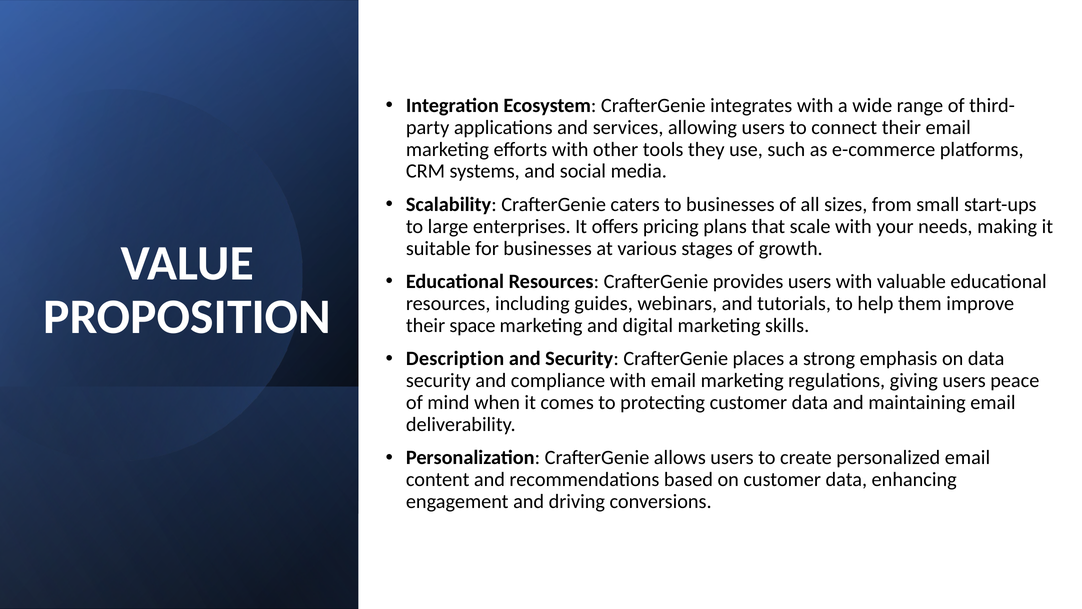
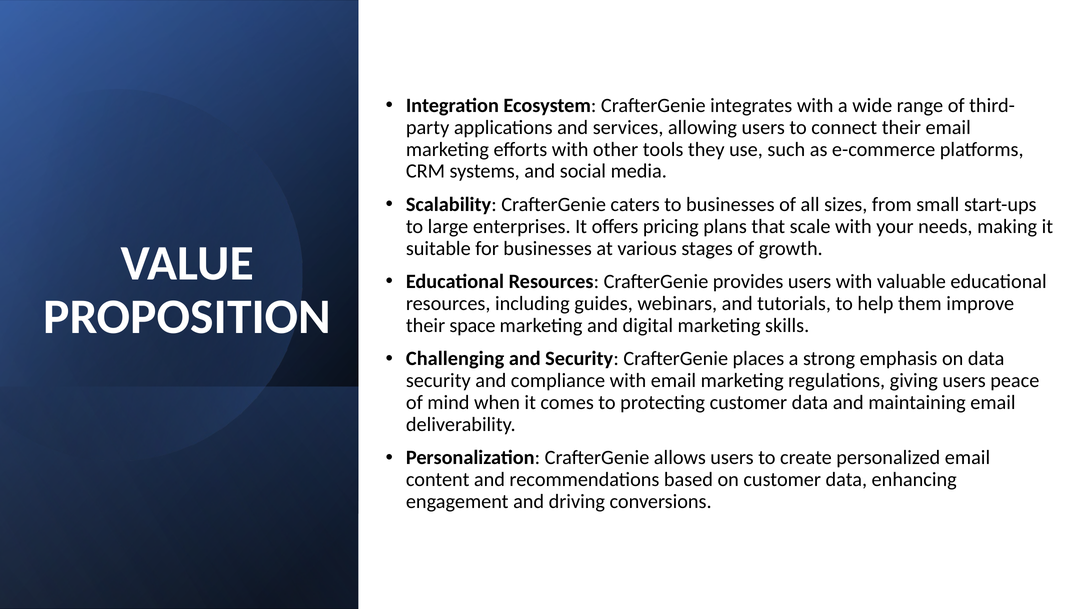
Description: Description -> Challenging (455, 358)
